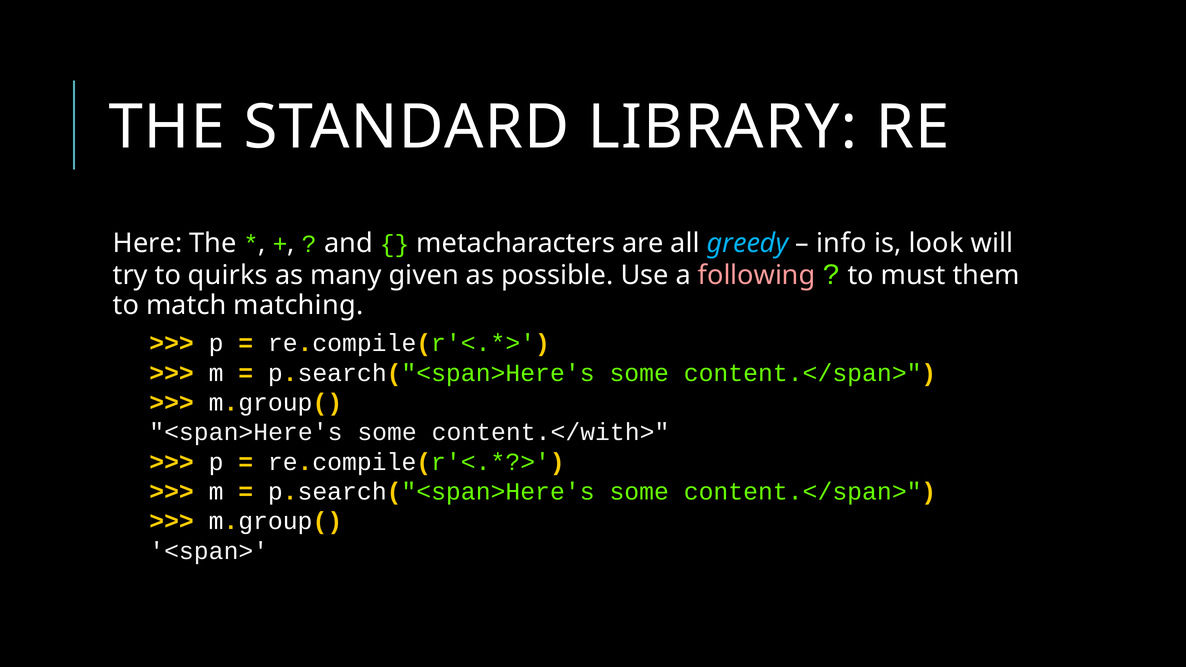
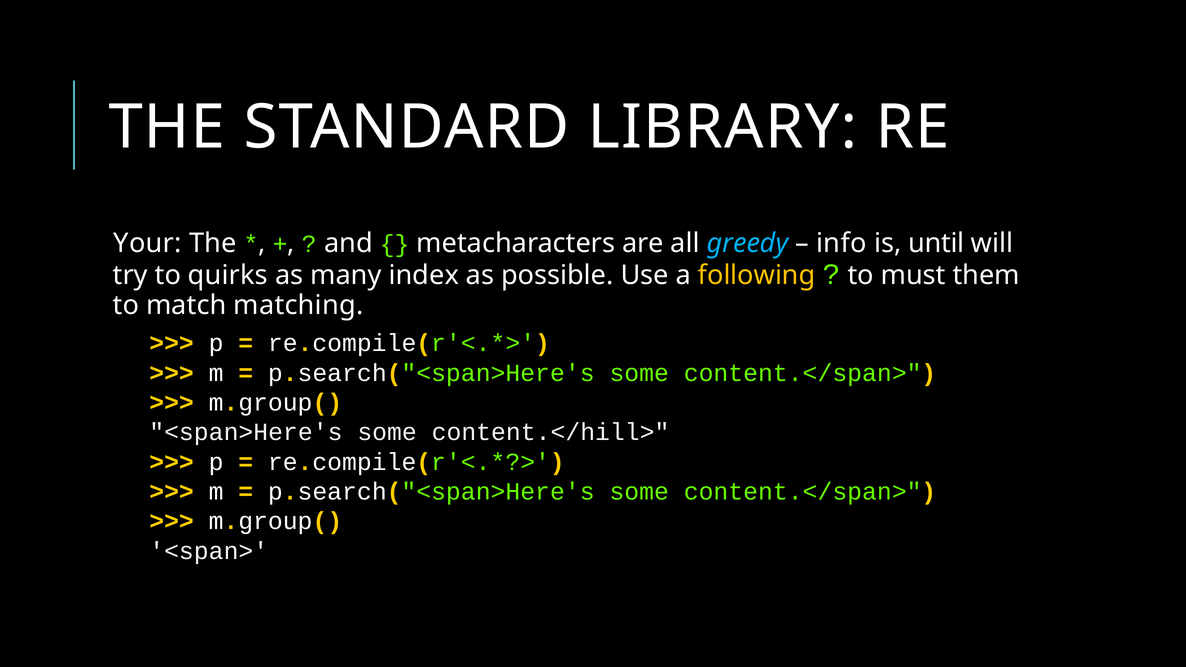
Here: Here -> Your (148, 243)
look: look -> until (936, 243)
given: given -> index (424, 275)
following colour: pink -> yellow (757, 275)
content.</with>: content.</with> -> content.</hill> (551, 432)
